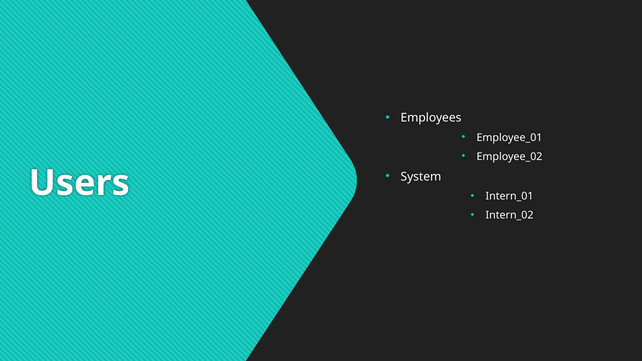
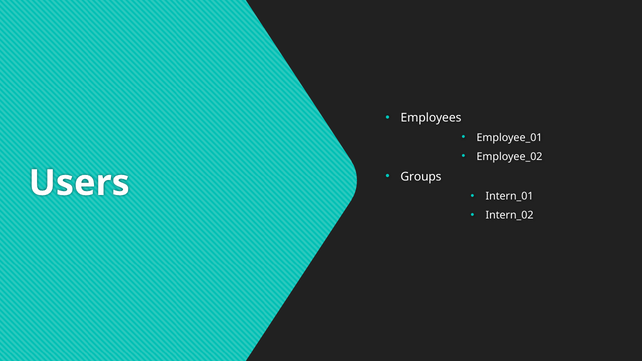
System: System -> Groups (421, 177)
